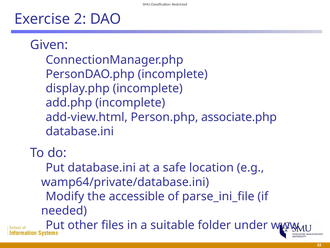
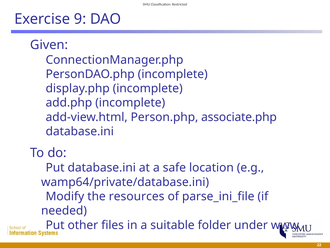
2: 2 -> 9 (80, 19)
accessible: accessible -> resources (137, 196)
